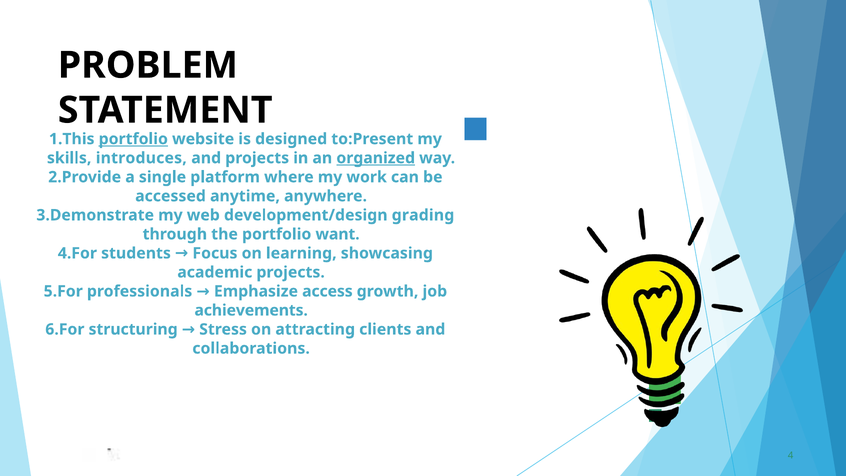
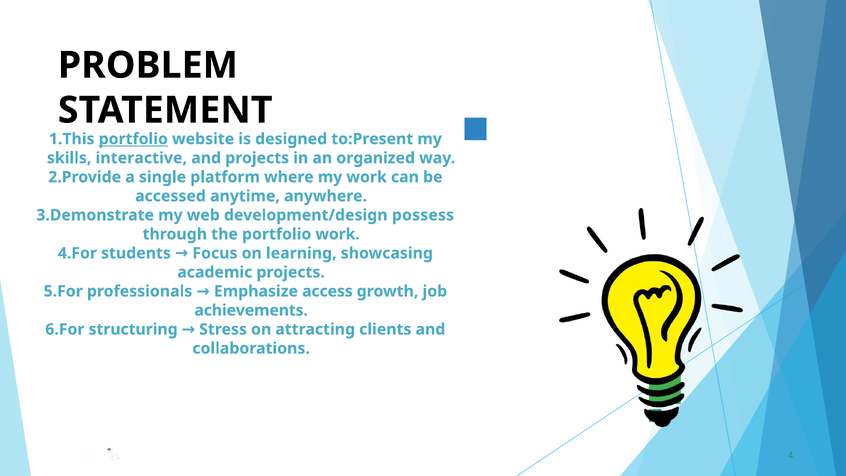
introduces: introduces -> interactive (141, 158)
organized underline: present -> none (376, 158)
grading: grading -> possess (423, 215)
portfolio want: want -> work (338, 234)
